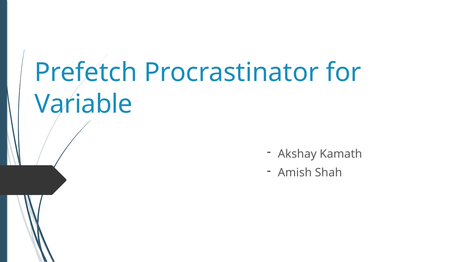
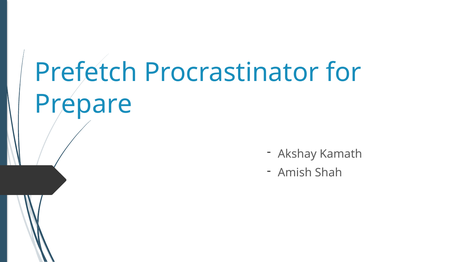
Variable: Variable -> Prepare (83, 104)
